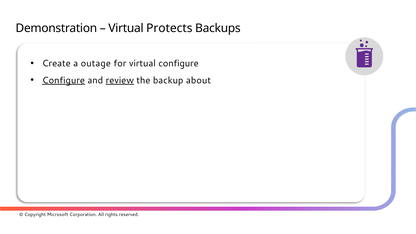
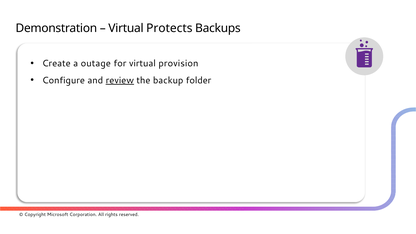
virtual configure: configure -> provision (178, 63)
Configure underline: present -> none (63, 80)
about: about -> folder (199, 80)
